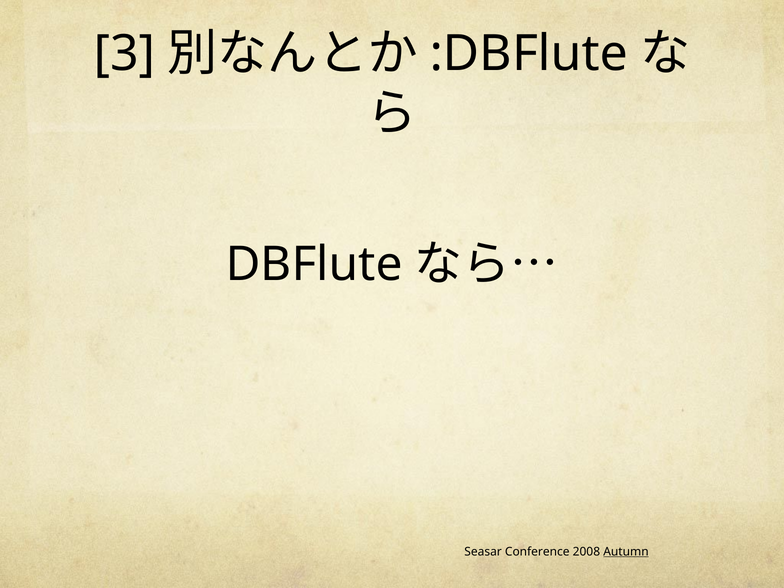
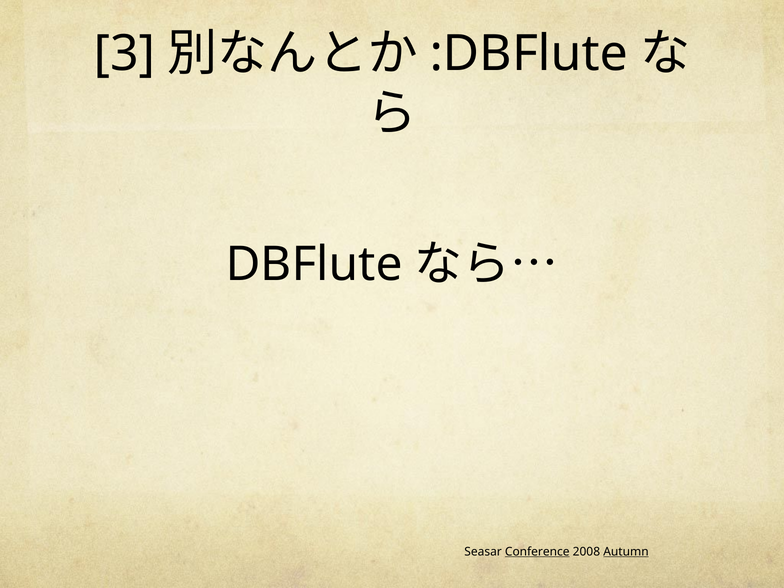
Conference underline: none -> present (537, 552)
